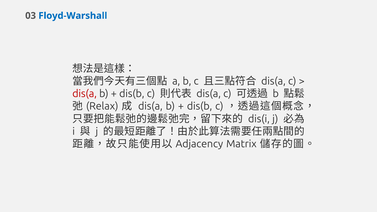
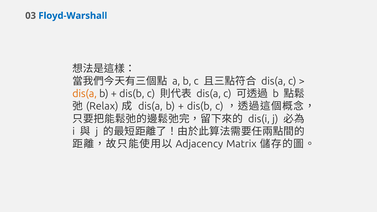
dis(a colour: red -> orange (85, 94)
